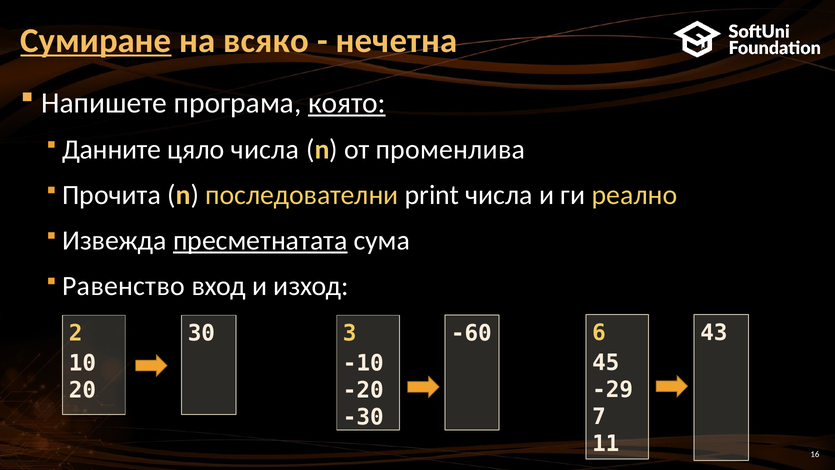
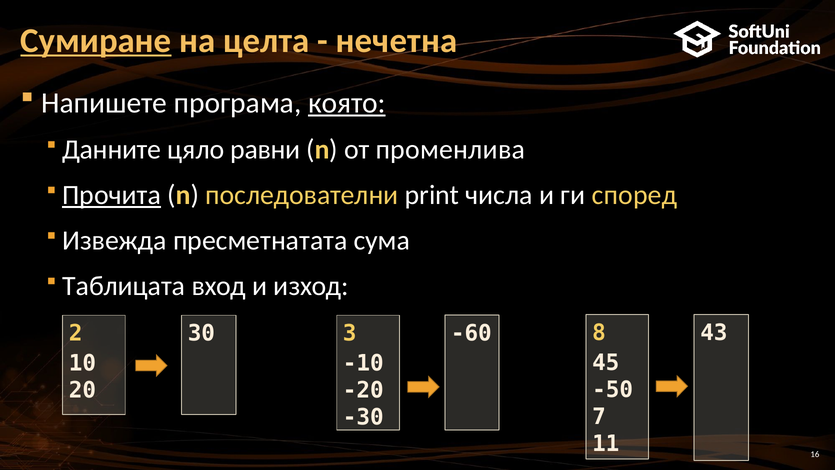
всяко: всяко -> целта (266, 41)
цяло числа: числа -> равни (265, 149)
Прочита underline: none -> present (112, 195)
реално: реално -> според (635, 195)
пресметнатата underline: present -> none (260, 240)
Равенство: Равенство -> Таблицата (124, 286)
6: 6 -> 8 (599, 333)
-29: -29 -> -50 (613, 390)
